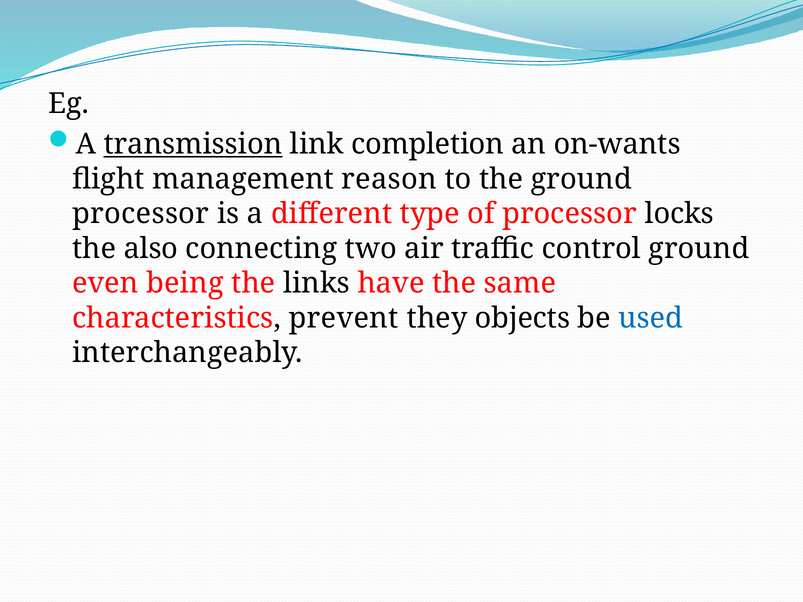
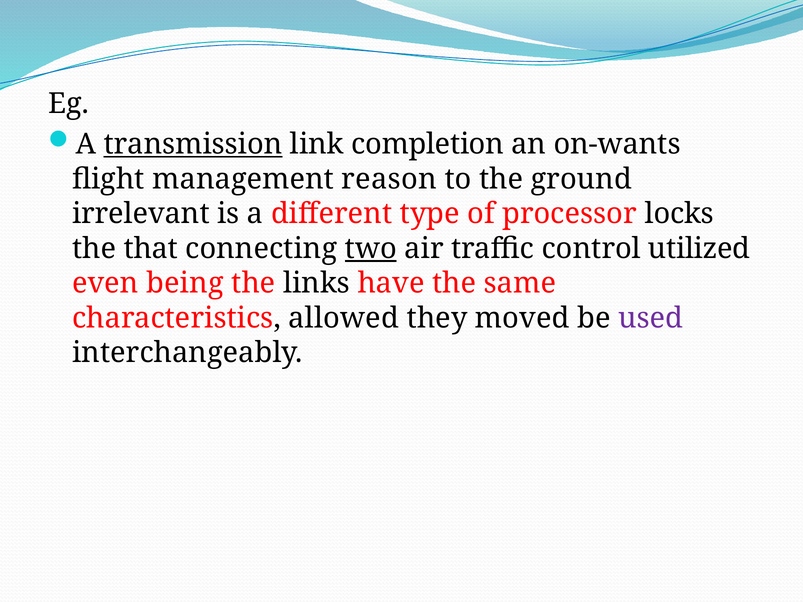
processor: processor -> irrelevant (141, 214)
also: also -> that (151, 249)
two underline: none -> present (371, 249)
control ground: ground -> utilized (699, 249)
prevent: prevent -> allowed (344, 318)
objects: objects -> moved (522, 318)
used colour: blue -> purple (651, 318)
